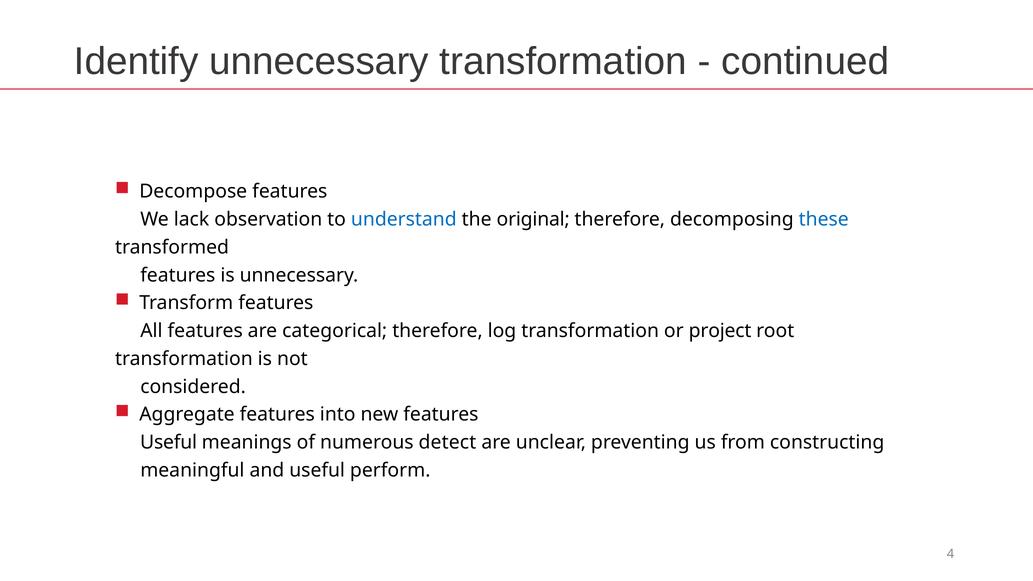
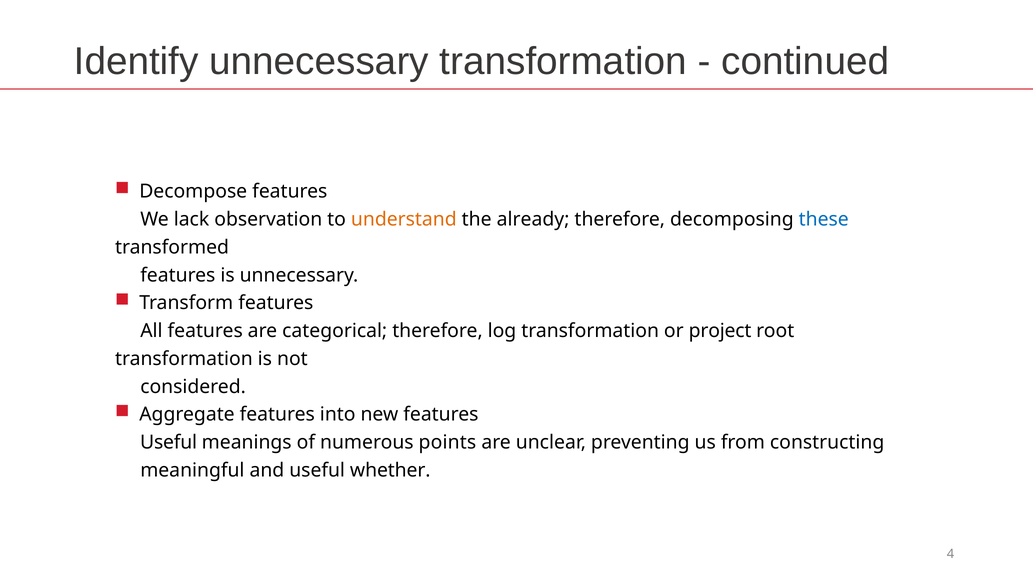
understand colour: blue -> orange (404, 219)
original: original -> already (533, 219)
detect: detect -> points (447, 443)
perform: perform -> whether (390, 470)
